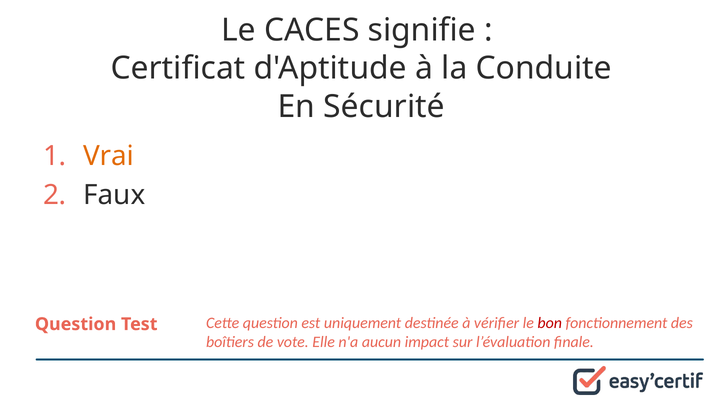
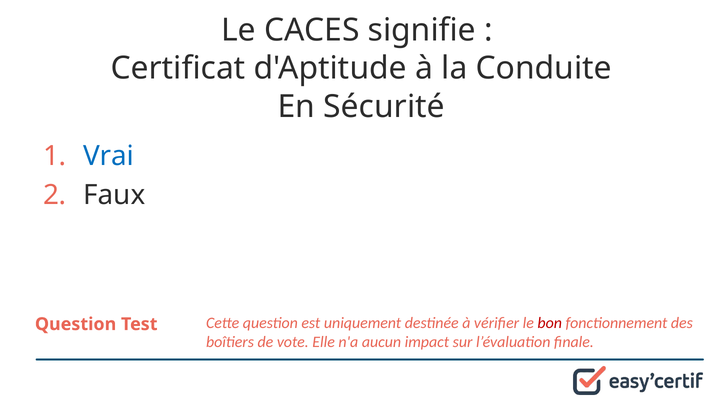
Vrai colour: orange -> blue (109, 156)
